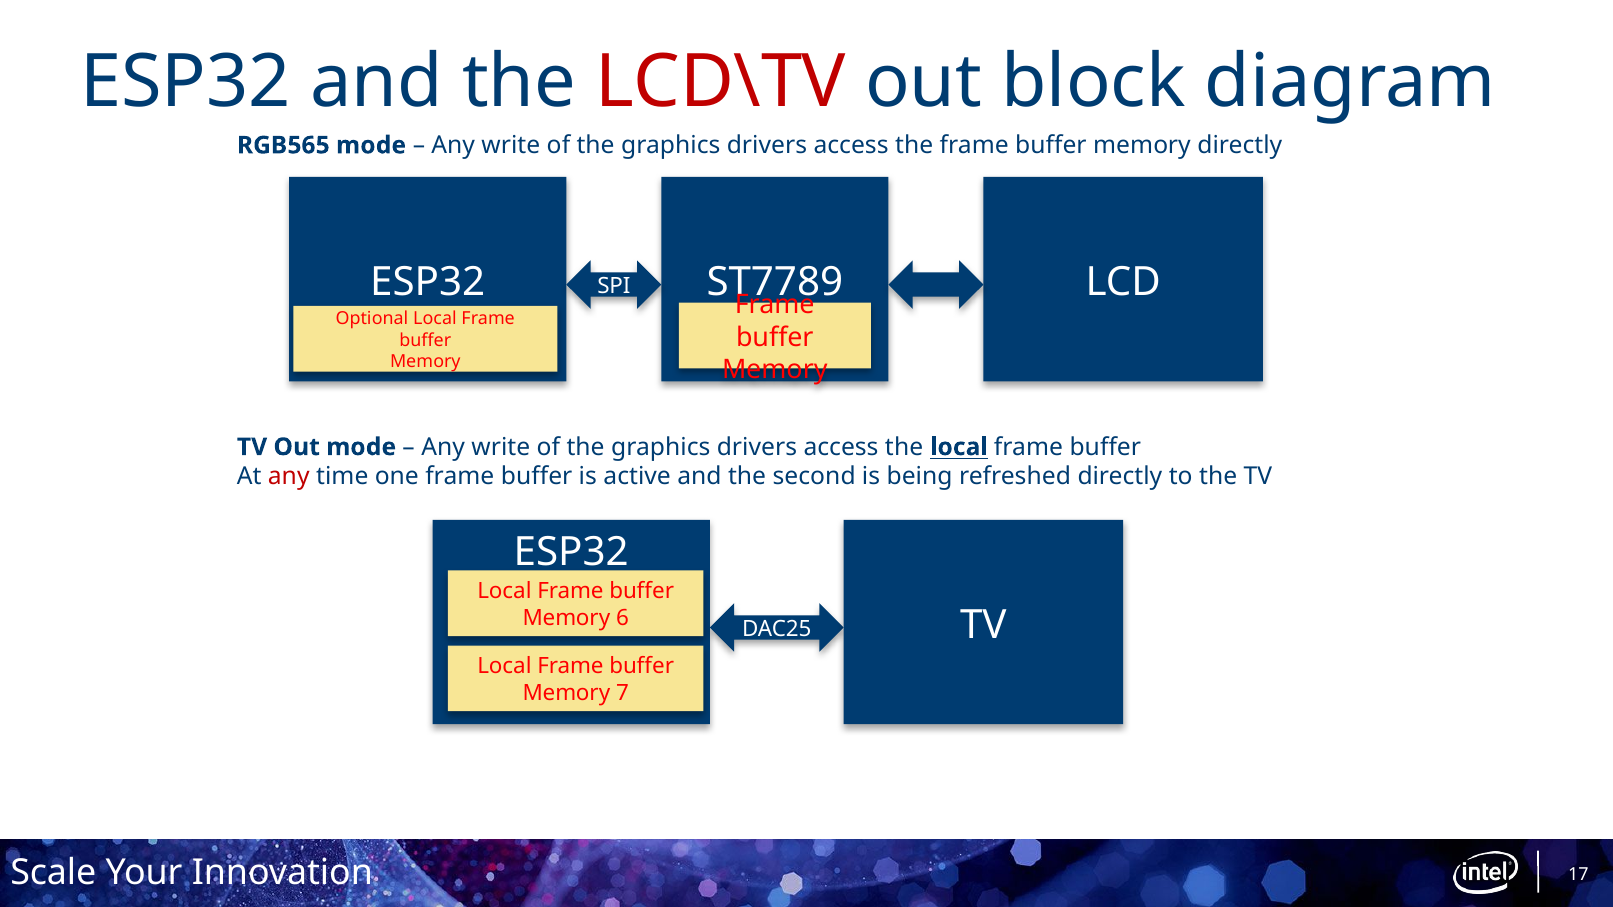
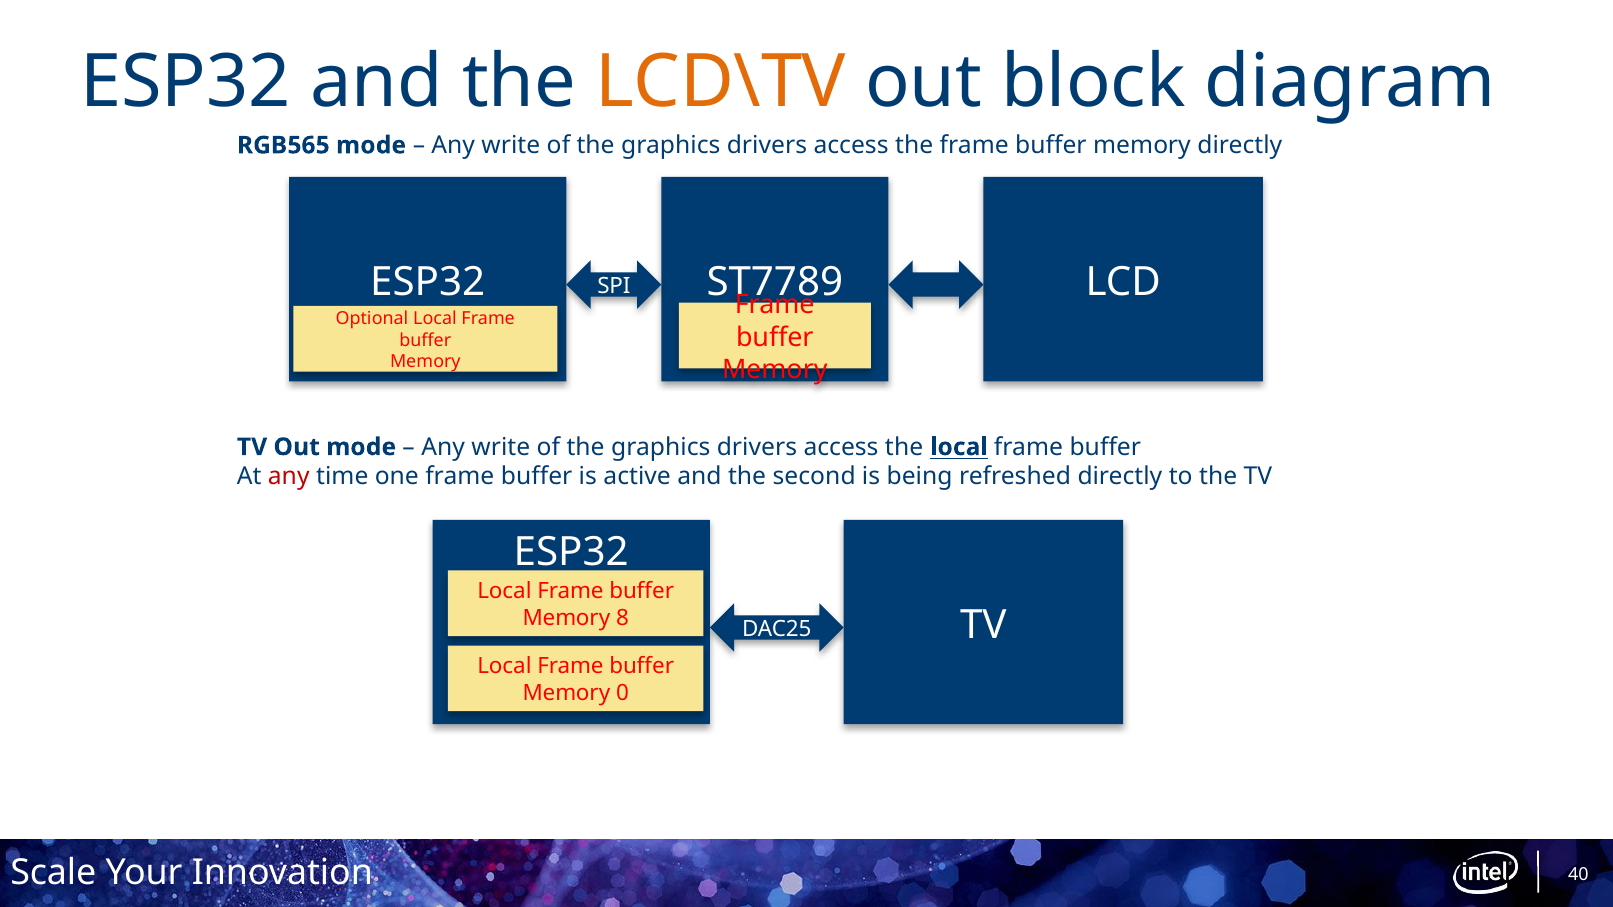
LCD\TV colour: red -> orange (721, 82)
6: 6 -> 8 (622, 618)
7: 7 -> 0 (622, 694)
17: 17 -> 40 (1578, 875)
